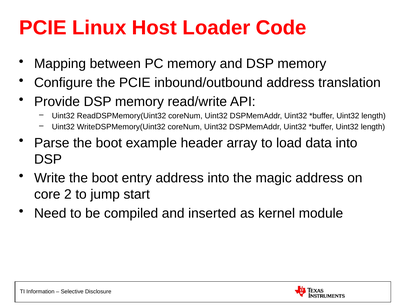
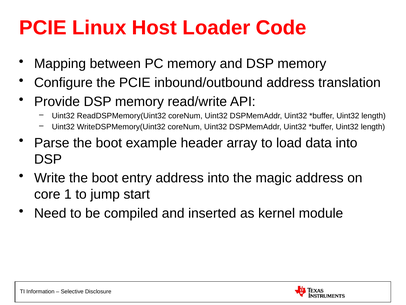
2: 2 -> 1 (68, 194)
